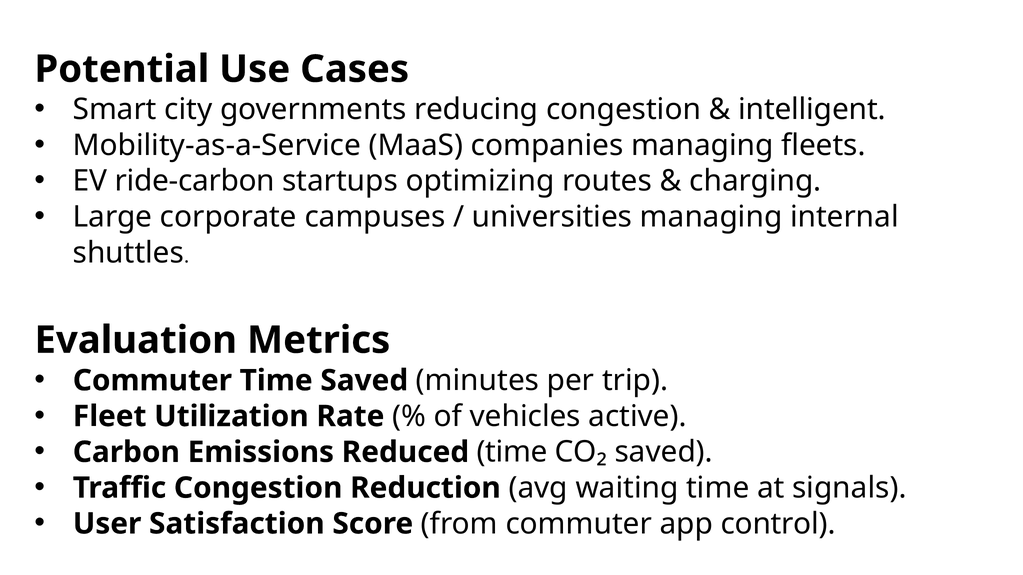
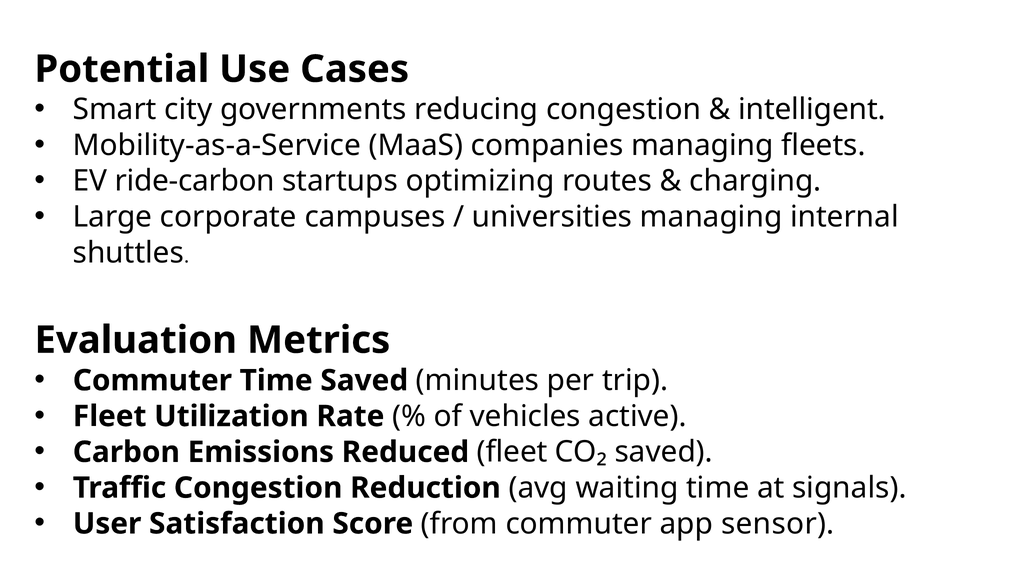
Reduced time: time -> fleet (512, 452)
control: control -> sensor (778, 524)
